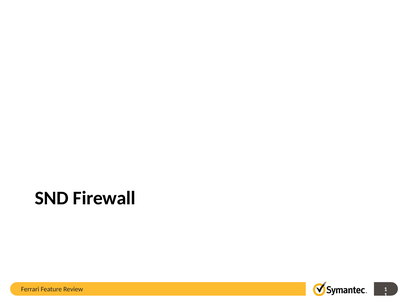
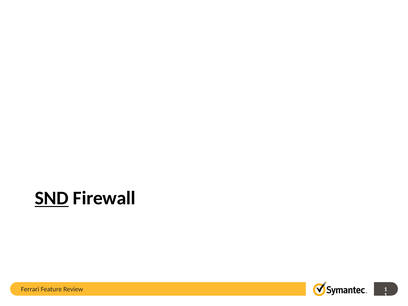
SND underline: none -> present (52, 198)
